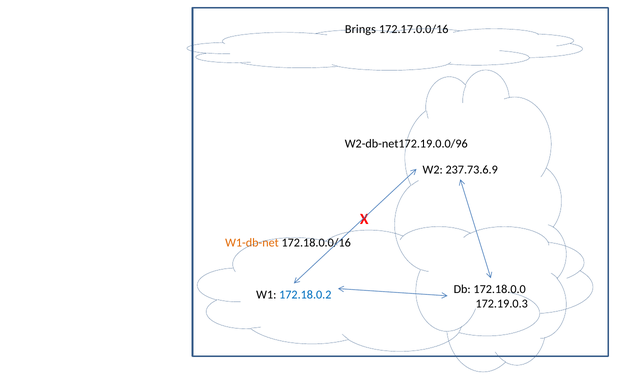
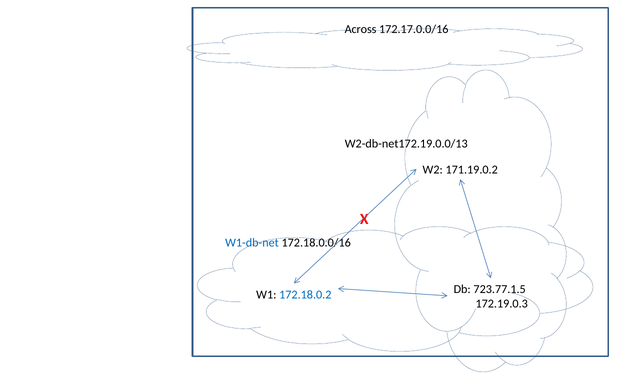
Brings: Brings -> Across (361, 29)
W2-db-net172.19.0.0/96: W2-db-net172.19.0.0/96 -> W2-db-net172.19.0.0/13 (406, 144)
237.73.6.9: 237.73.6.9 -> 171.19.0.2 (472, 170)
W1-db-net colour: orange -> blue (252, 243)
172.18.0.0: 172.18.0.0 -> 723.77.1.5 (500, 289)
